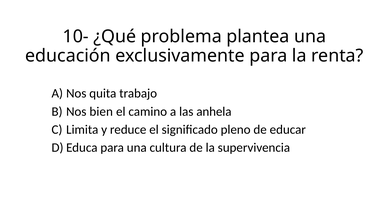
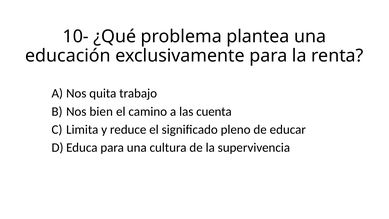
anhela: anhela -> cuenta (214, 111)
